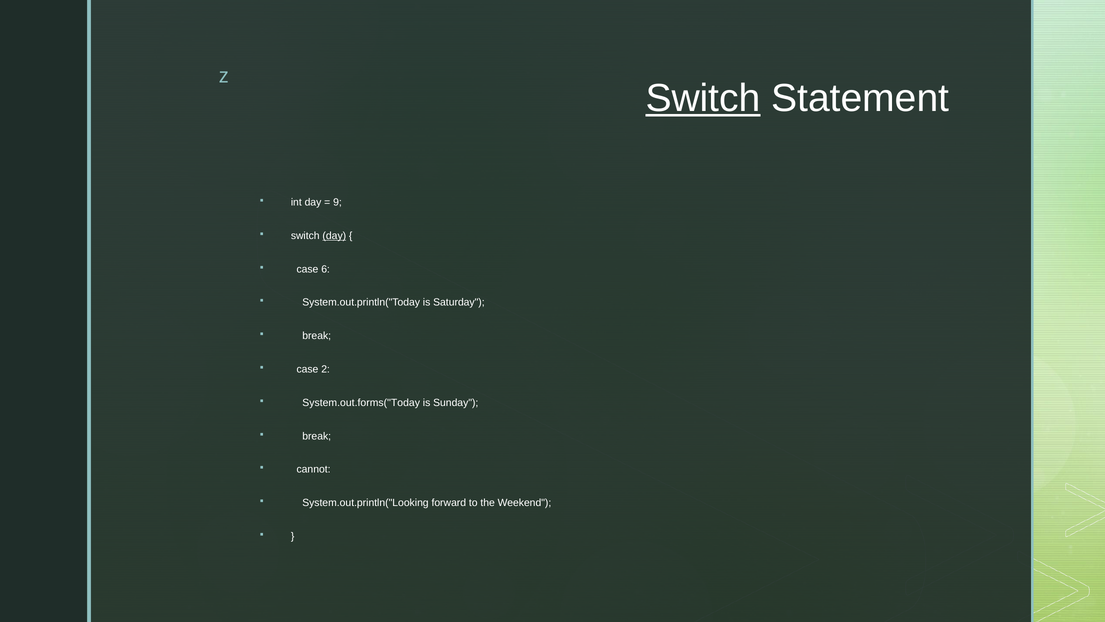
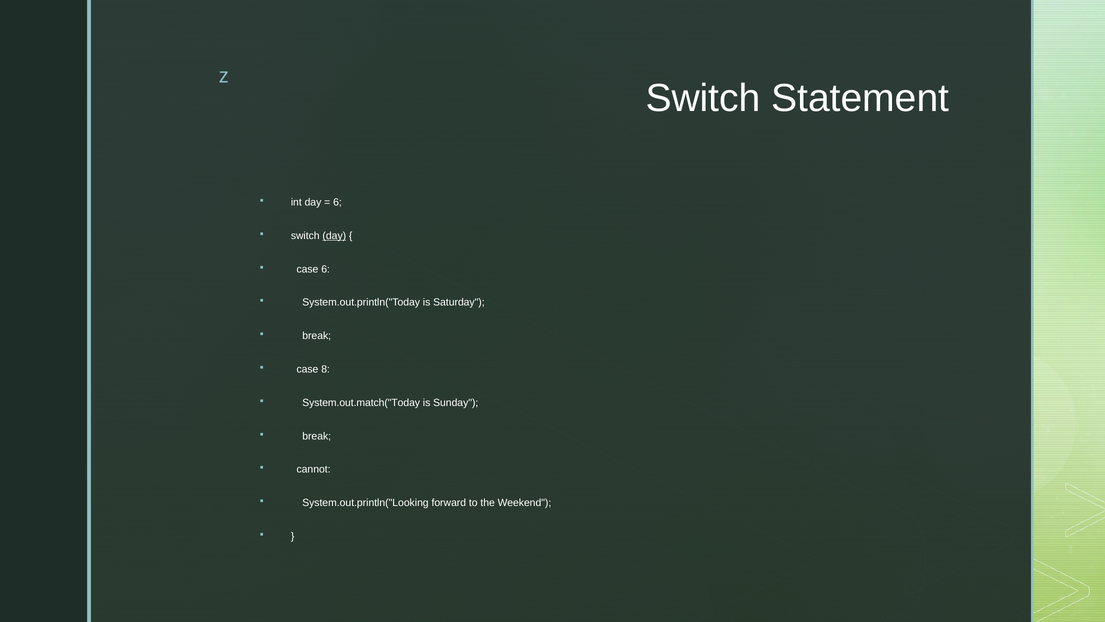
Switch underline: present -> none (703, 98)
9: 9 -> 6 (337, 202)
2: 2 -> 8 (326, 369)
System.out.forms("Today: System.out.forms("Today -> System.out.match("Today (361, 402)
